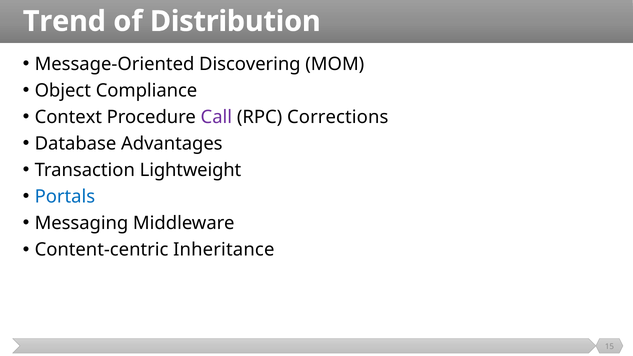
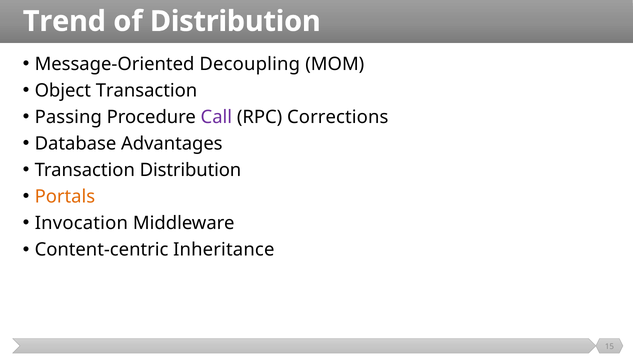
Discovering: Discovering -> Decoupling (250, 64)
Object Compliance: Compliance -> Transaction (146, 90)
Context: Context -> Passing (68, 117)
Transaction Lightweight: Lightweight -> Distribution (190, 170)
Portals colour: blue -> orange (65, 197)
Messaging: Messaging -> Invocation (81, 223)
